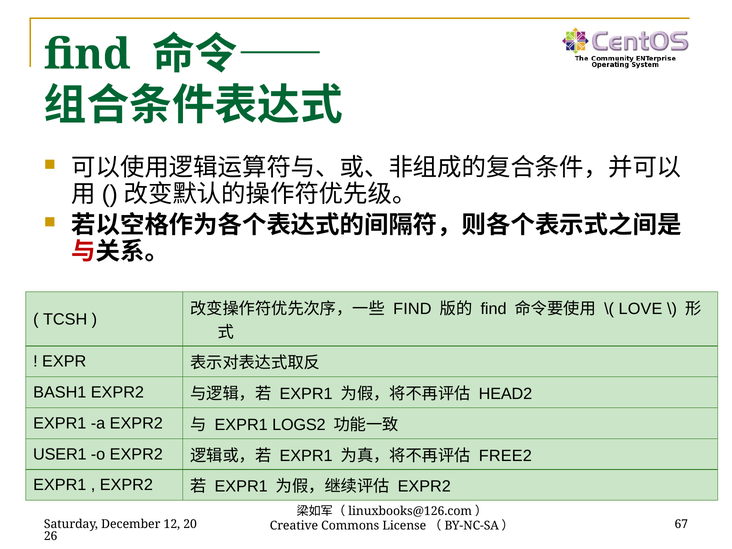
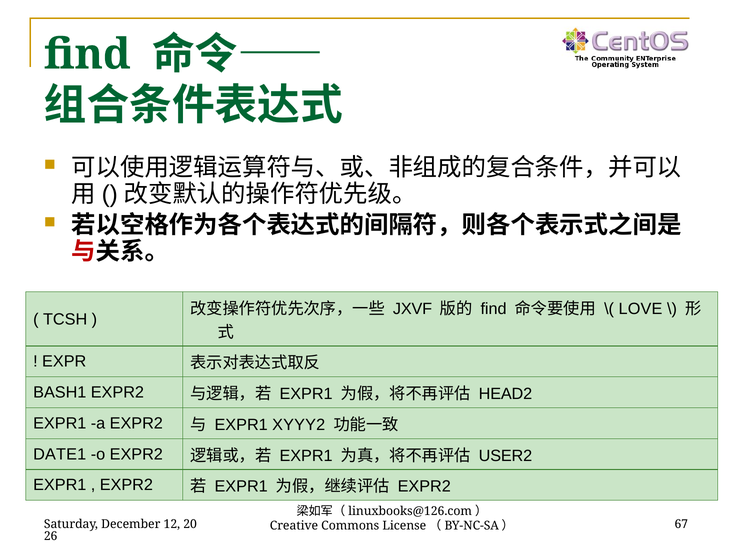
FIND: FIND -> JXVF (413, 309)
LOGS2: LOGS2 -> XYYY2 (299, 425)
USER1: USER1 -> DATE1 (60, 454)
FREE2: FREE2 -> USER2 (505, 456)
